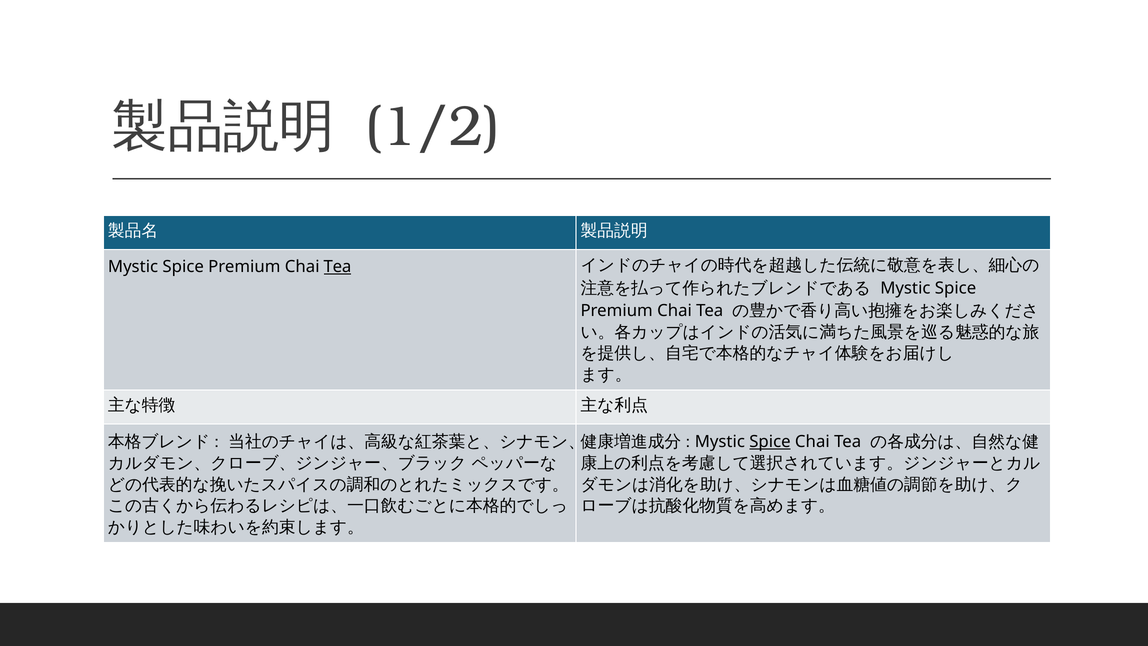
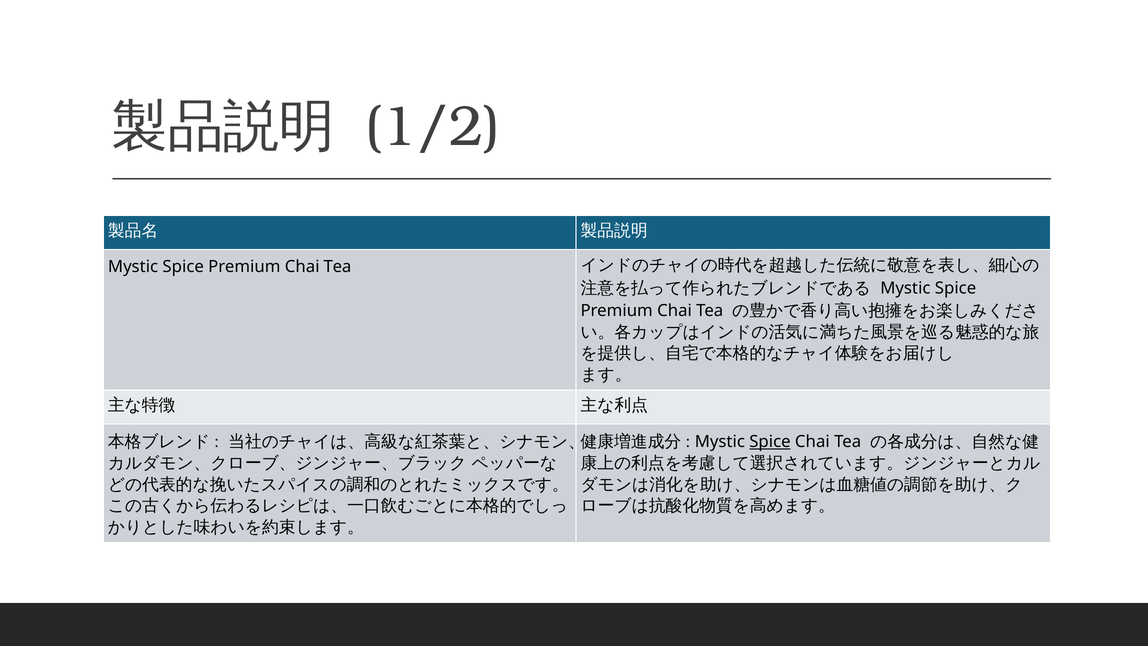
Tea underline: present -> none (337, 267)
